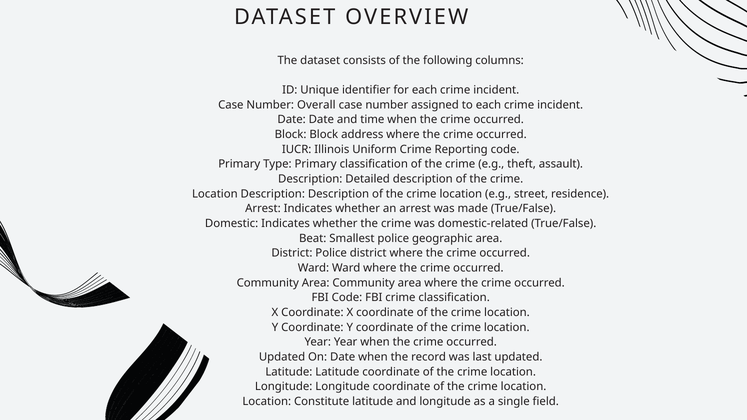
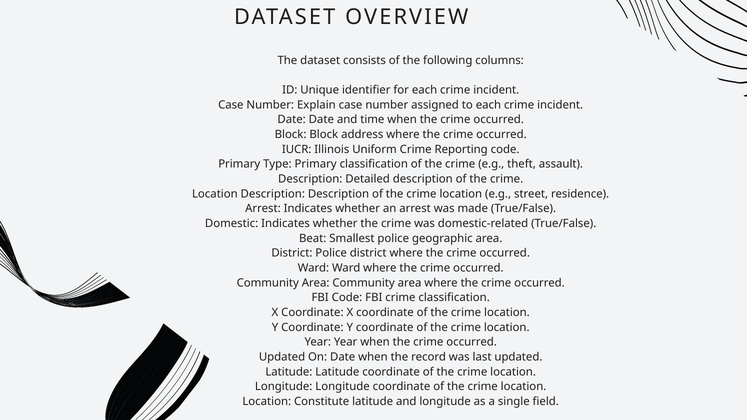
Overall: Overall -> Explain (316, 105)
